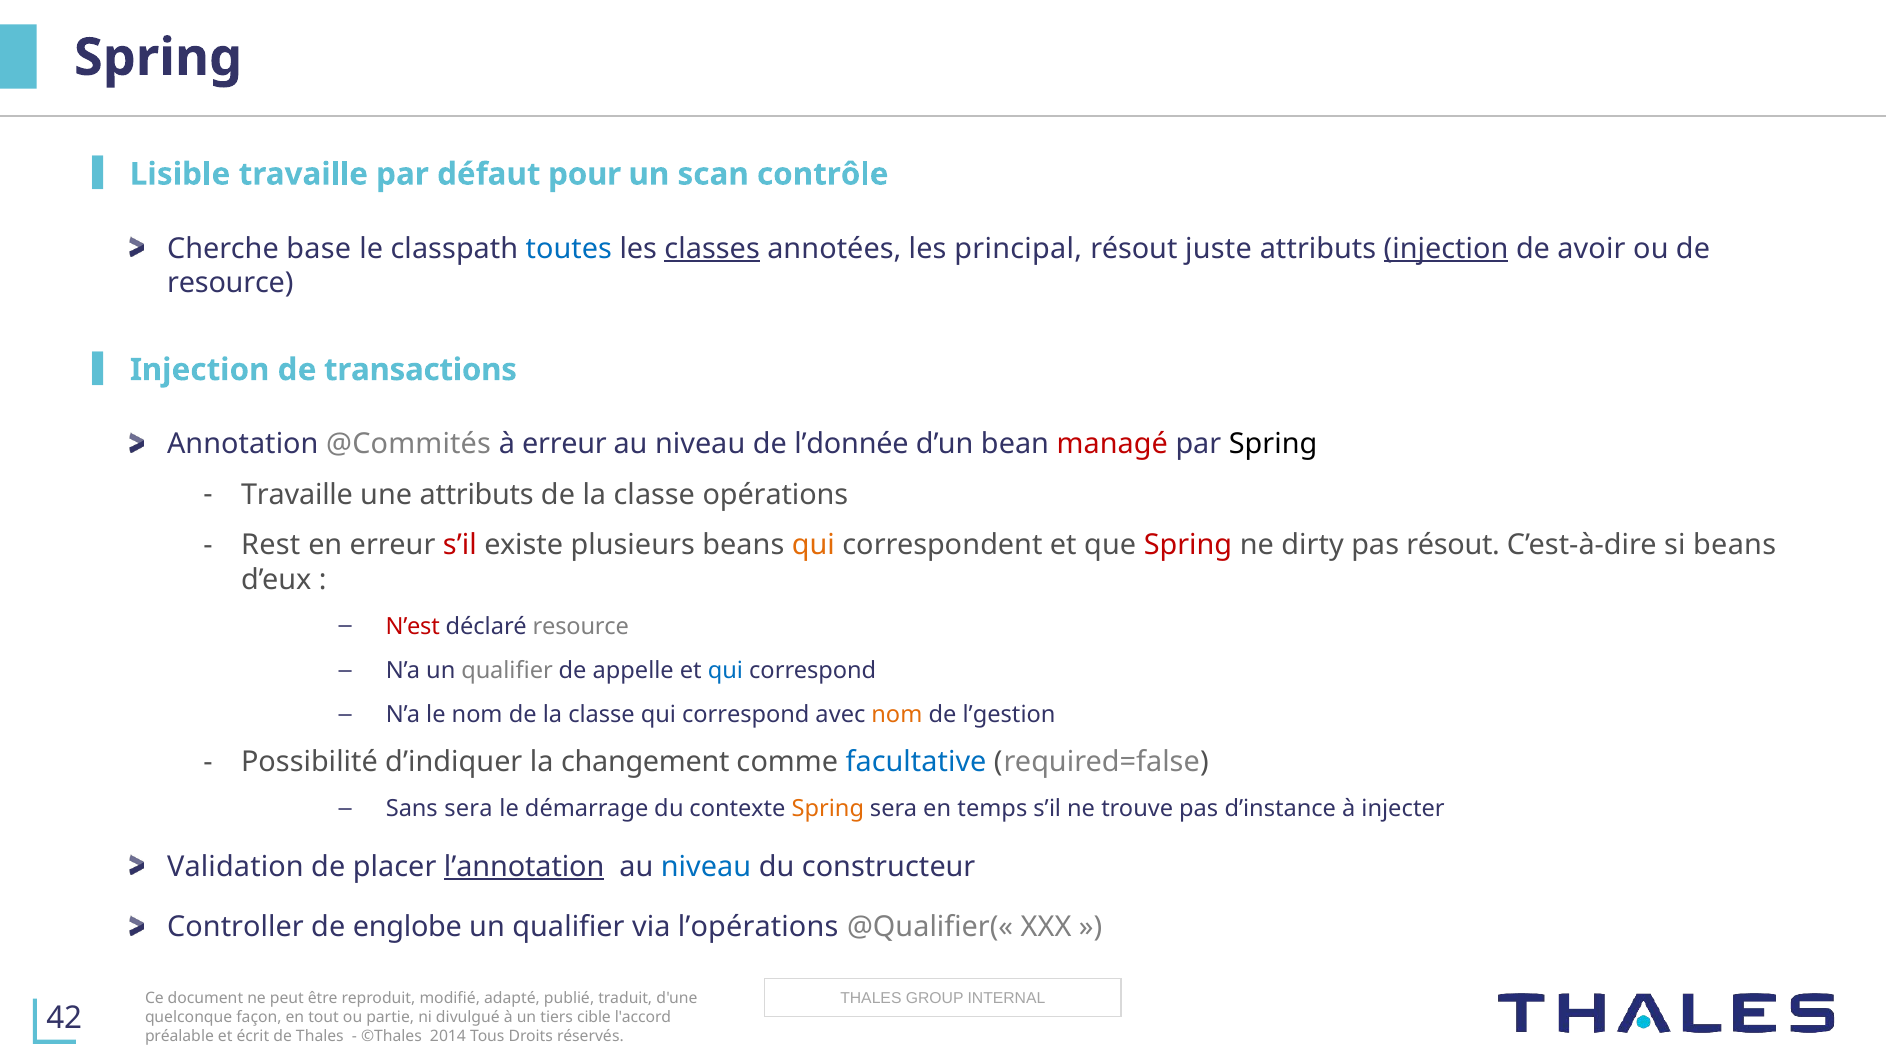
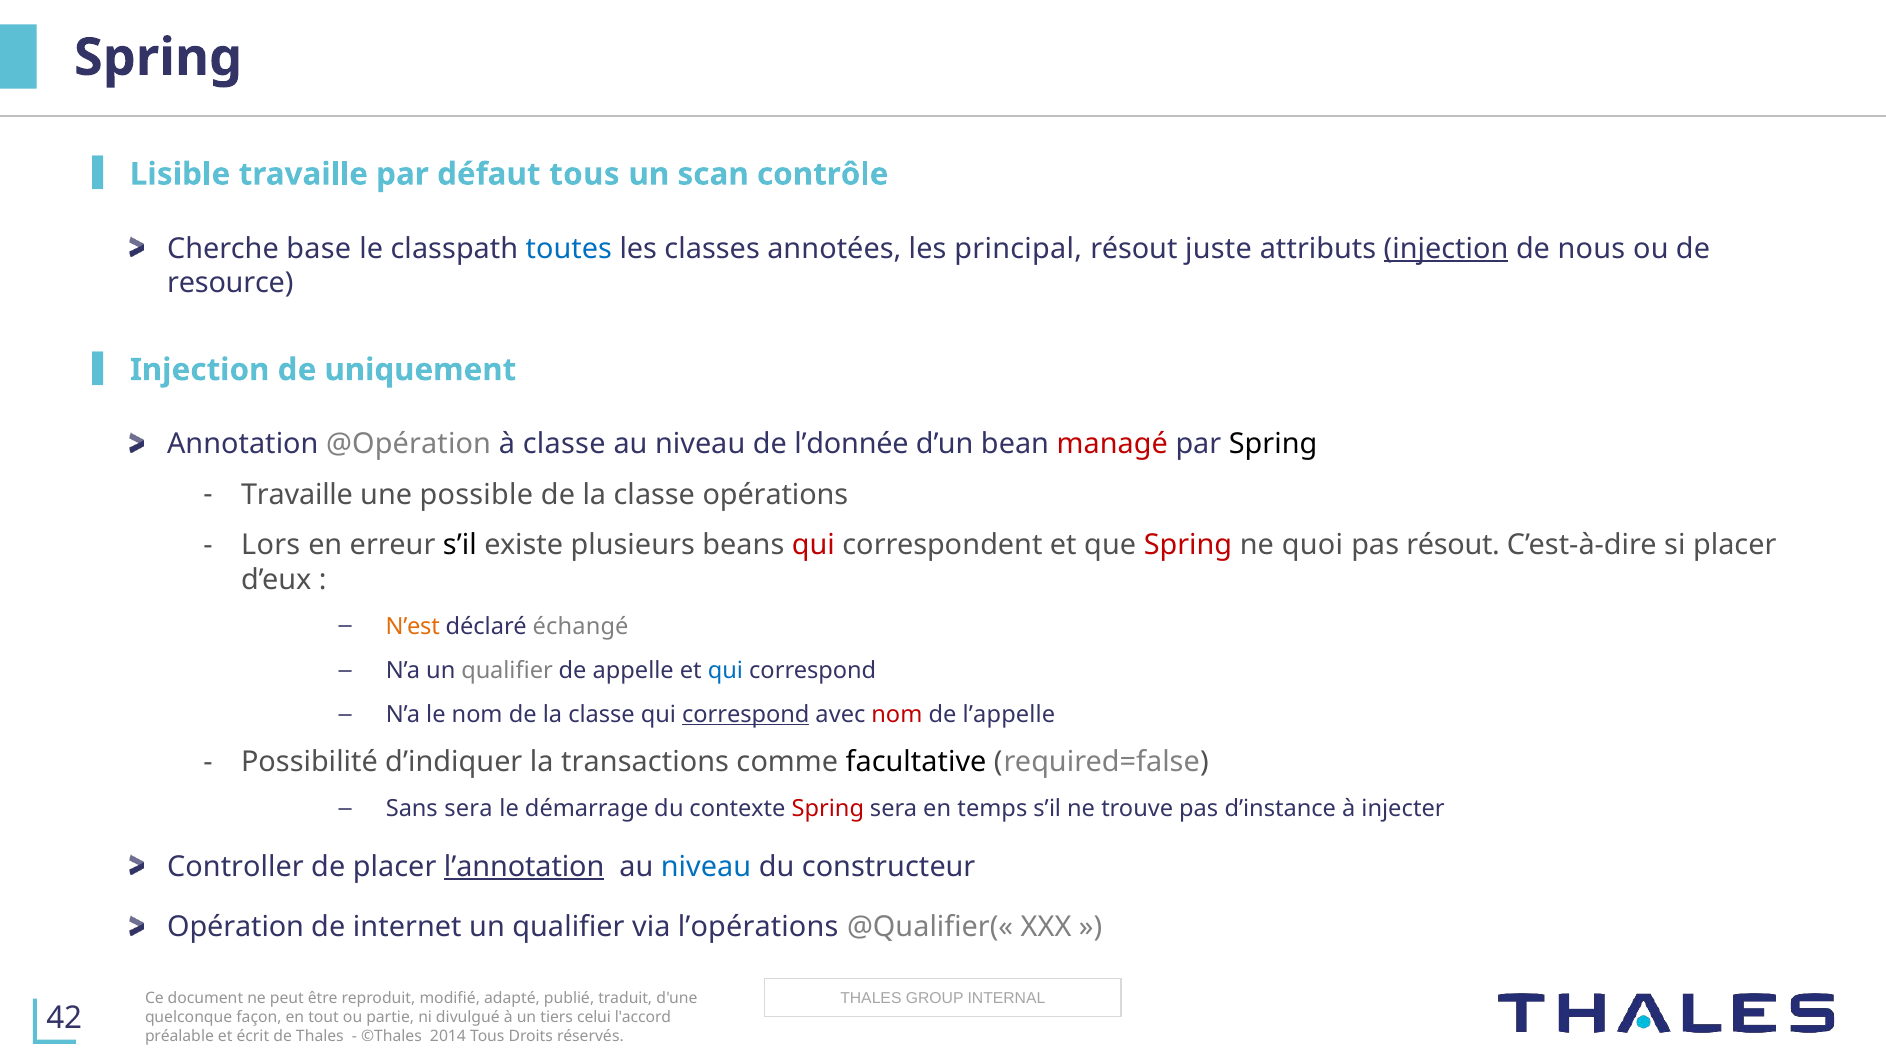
défaut pour: pour -> tous (584, 174)
classes underline: present -> none (712, 249)
avoir: avoir -> nous (1591, 249)
transactions: transactions -> uniquement (420, 370)
@Commités: @Commités -> @Opération (409, 444)
à erreur: erreur -> classe (564, 444)
une attributs: attributs -> possible (476, 495)
Rest: Rest -> Lors (271, 545)
s’il colour: red -> black (460, 545)
qui colour: orange -> red (813, 545)
dirty: dirty -> quoi (1312, 545)
si beans: beans -> placer (1735, 545)
N’est colour: red -> orange (413, 626)
déclaré resource: resource -> échangé (581, 626)
correspond underline: none -> present (746, 715)
nom colour: orange -> red (897, 715)
l’gestion: l’gestion -> l’appelle (1009, 715)
changement: changement -> transactions (645, 762)
facultative colour: blue -> black (916, 762)
Spring colour: orange -> red (828, 809)
Validation: Validation -> Controller (236, 867)
Controller: Controller -> Opération (236, 927)
englobe: englobe -> internet (407, 927)
cible: cible -> celui (594, 1017)
